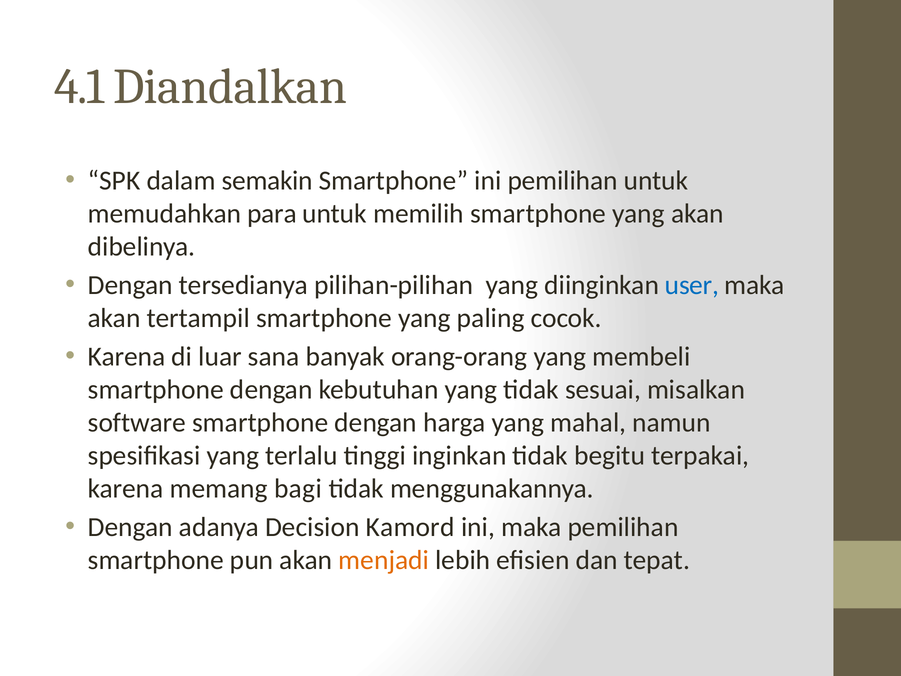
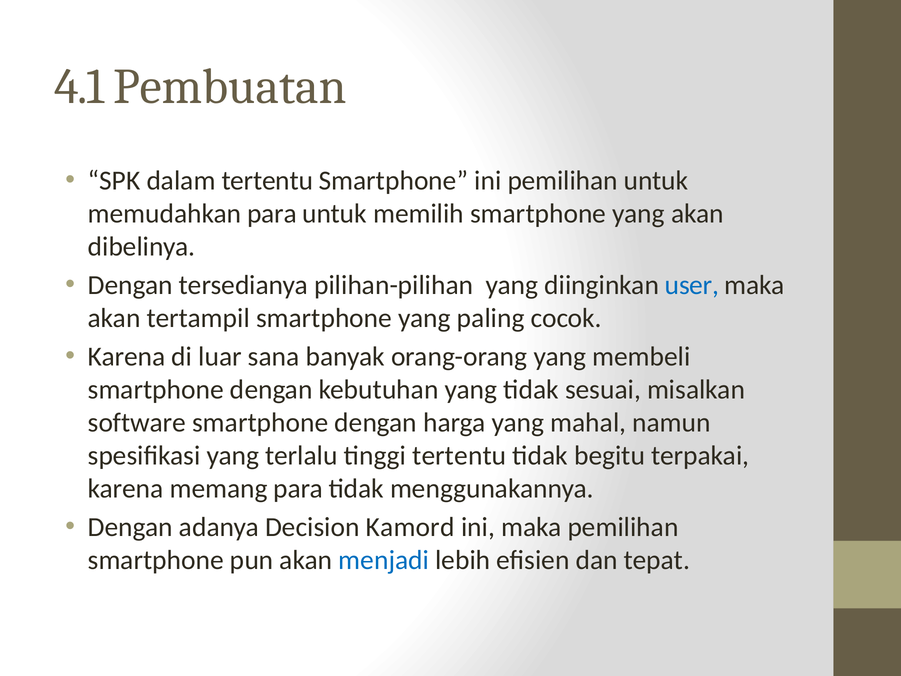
Diandalkan: Diandalkan -> Pembuatan (230, 87)
dalam semakin: semakin -> tertentu (267, 181)
tinggi inginkan: inginkan -> tertentu (459, 455)
memang bagi: bagi -> para (298, 488)
menjadi colour: orange -> blue (384, 560)
